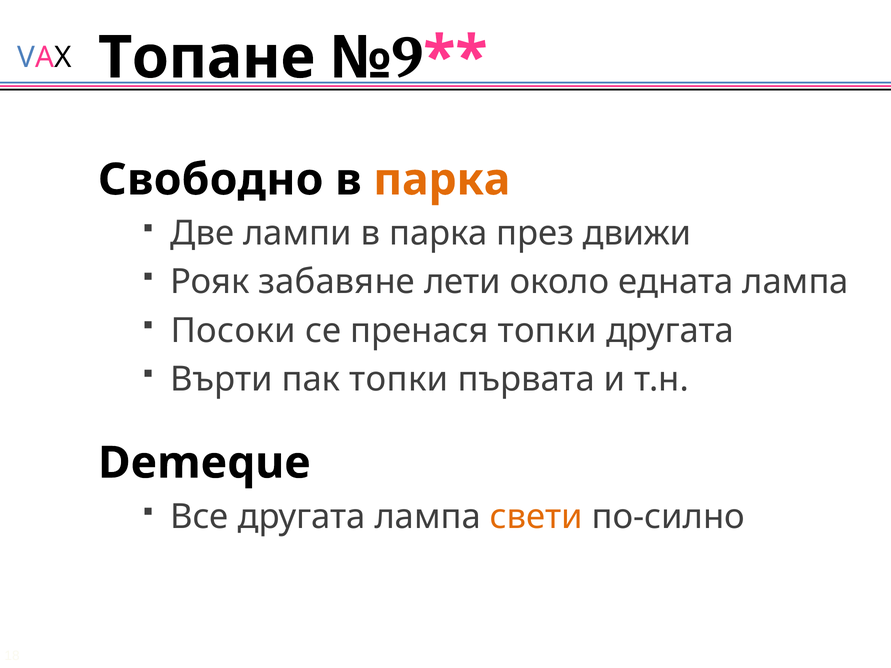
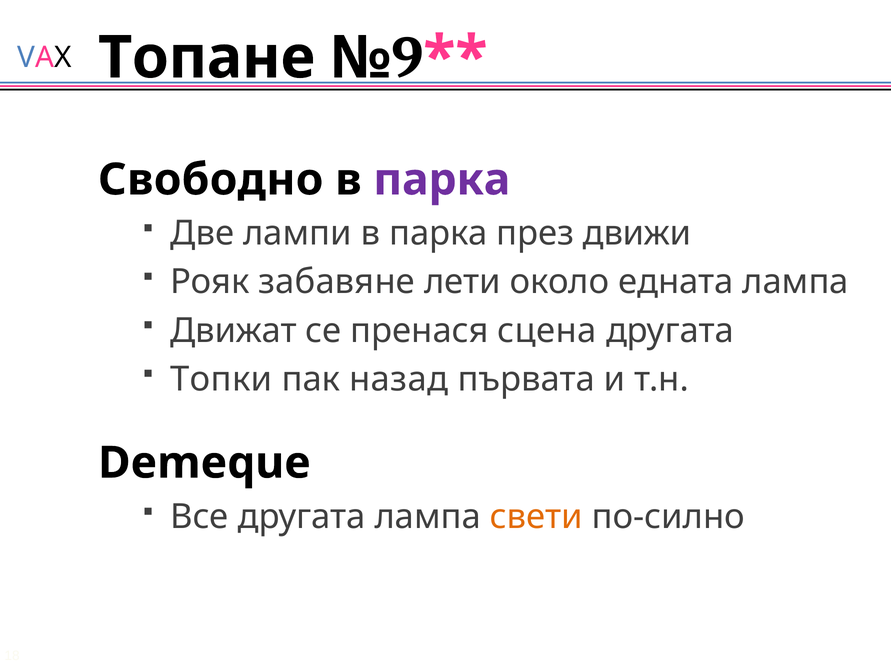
парка colour: orange -> purple (442, 180)
Посоки: Посоки -> Движат (234, 331)
пренася топки: топки -> сцена (547, 331)
Върти: Върти -> Топки (221, 379)
пак топки: топки -> назад (399, 379)
